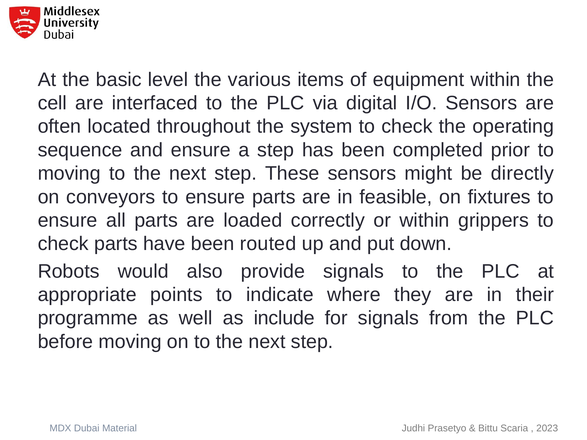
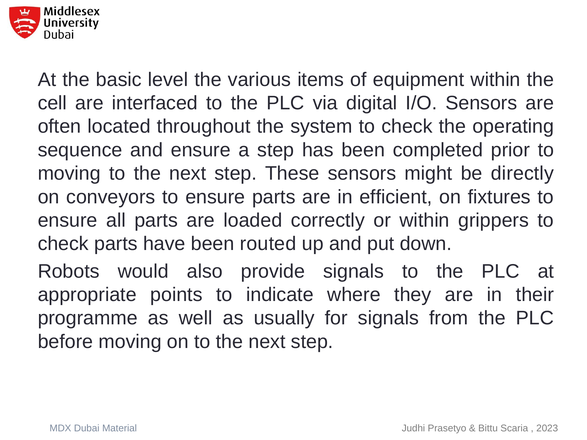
feasible: feasible -> efficient (396, 197)
include: include -> usually (284, 318)
